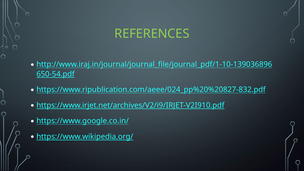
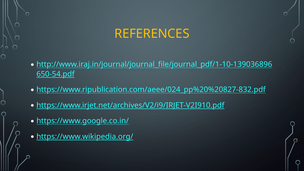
REFERENCES colour: light green -> yellow (152, 34)
